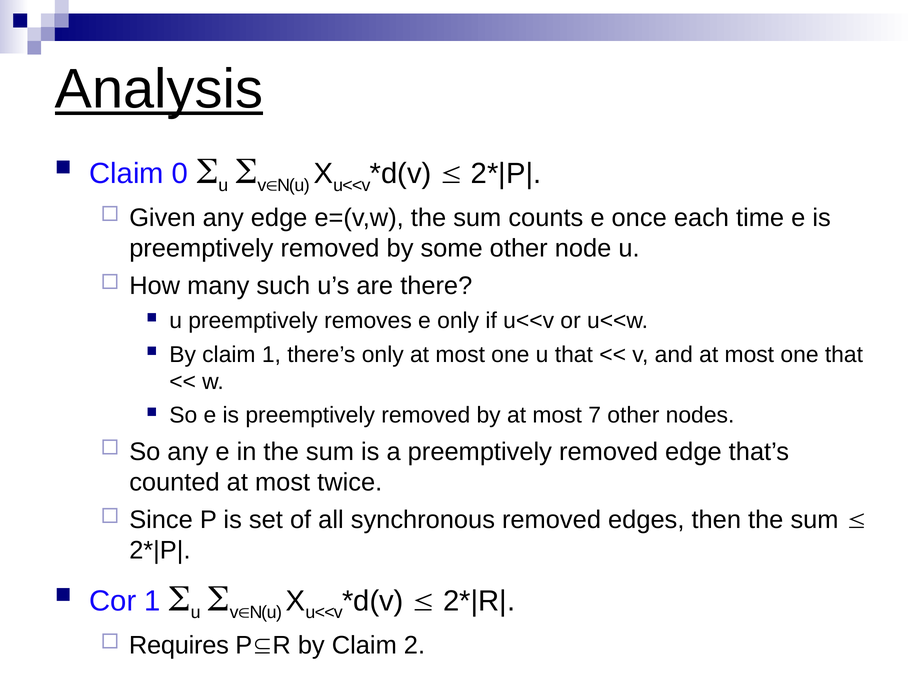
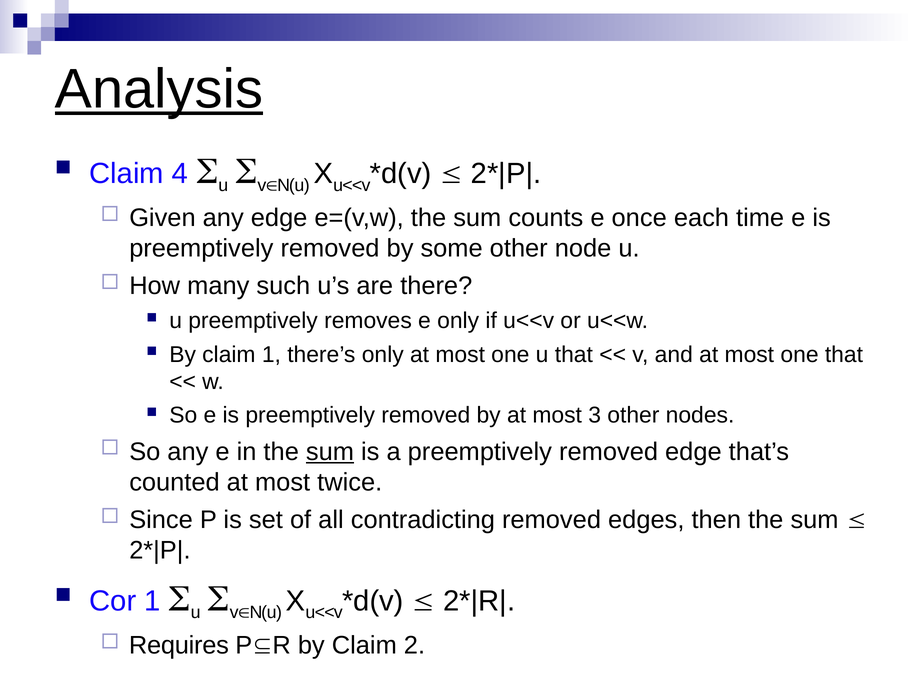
0: 0 -> 4 (180, 174)
7: 7 -> 3 (595, 416)
sum underline: none -> present (330, 452)
synchronous: synchronous -> contradicting (423, 520)
